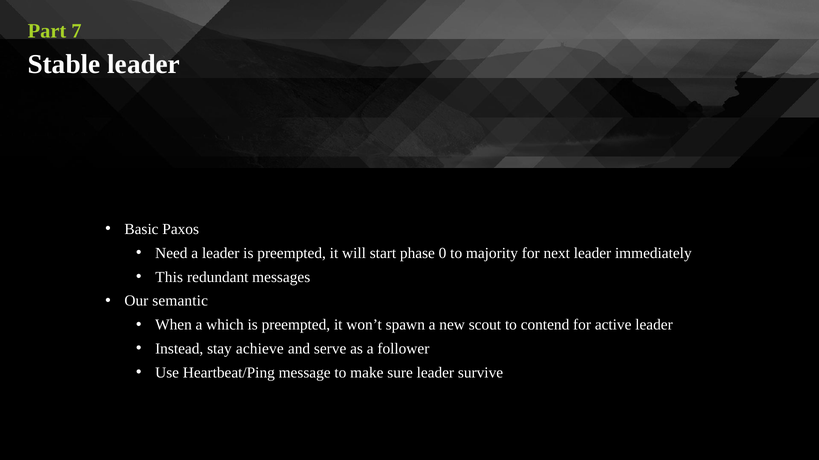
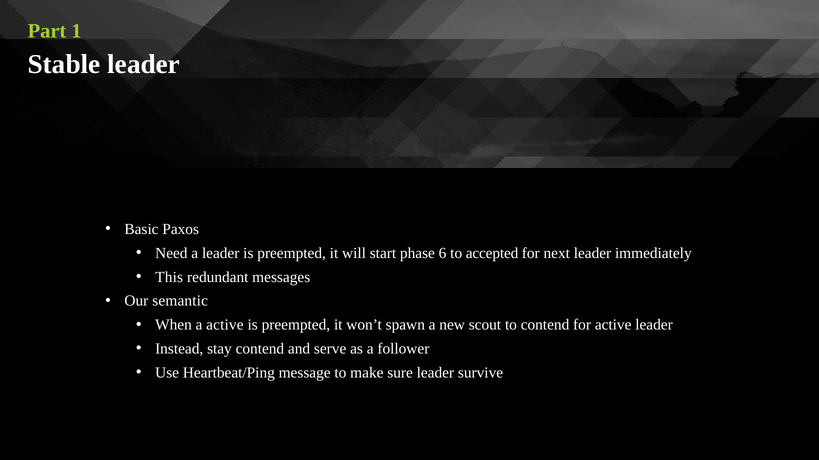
7: 7 -> 1 (76, 31)
0: 0 -> 6 (443, 253)
majority: majority -> accepted (492, 253)
a which: which -> active (225, 325)
stay achieve: achieve -> contend (260, 349)
